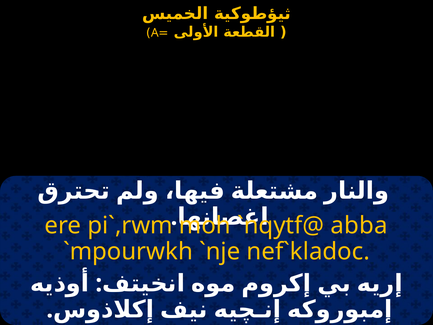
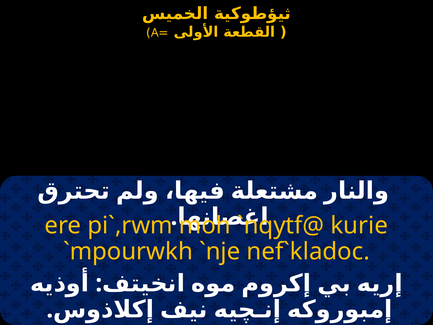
abba: abba -> kurie (359, 225)
